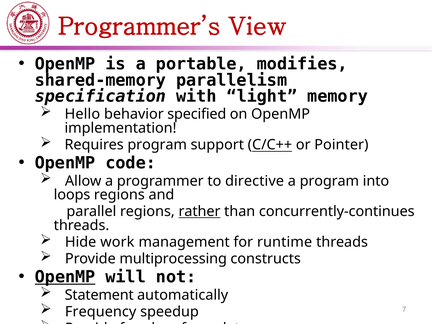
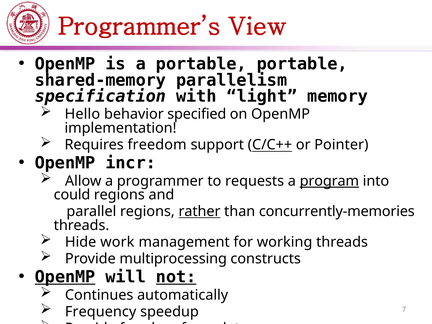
portable modifies: modifies -> portable (302, 64)
Requires program: program -> freedom (157, 145)
code: code -> incr (131, 163)
directive: directive -> requests (255, 181)
program underline: none -> present (329, 181)
loops: loops -> could (72, 195)
concurrently-continues: concurrently-continues -> concurrently-memories (337, 212)
runtime: runtime -> working (285, 242)
not underline: none -> present (176, 277)
Statement: Statement -> Continues (99, 295)
